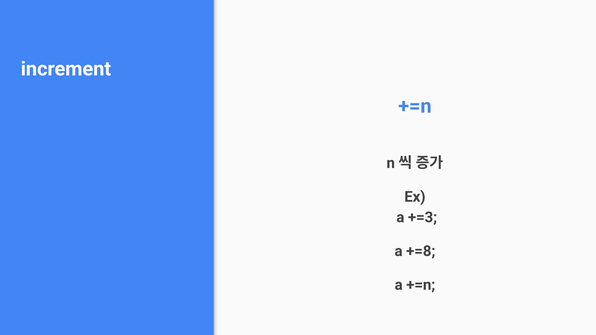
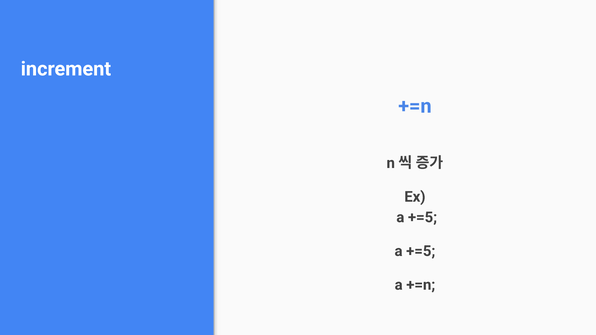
+=3: +=3 -> +=5 (423, 217)
+=8: +=8 -> +=5 (421, 251)
